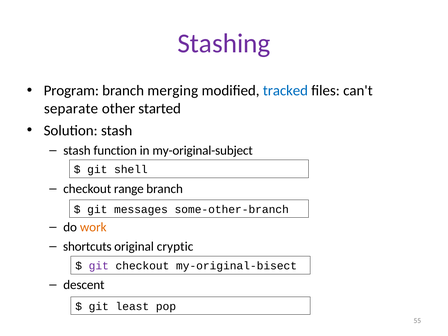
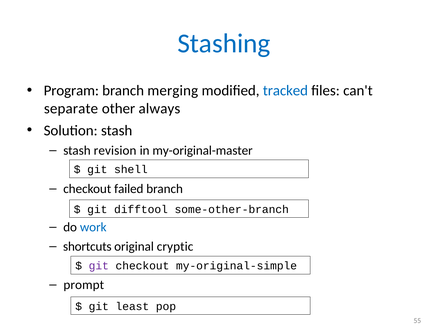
Stashing colour: purple -> blue (224, 43)
started: started -> always (159, 109)
function: function -> revision (115, 151)
my-original-subject: my-original-subject -> my-original-master (203, 151)
range: range -> failed (129, 189)
messages: messages -> difftool (141, 209)
work colour: orange -> blue (93, 227)
my-original-bisect: my-original-bisect -> my-original-simple (237, 266)
descent: descent -> prompt (84, 285)
